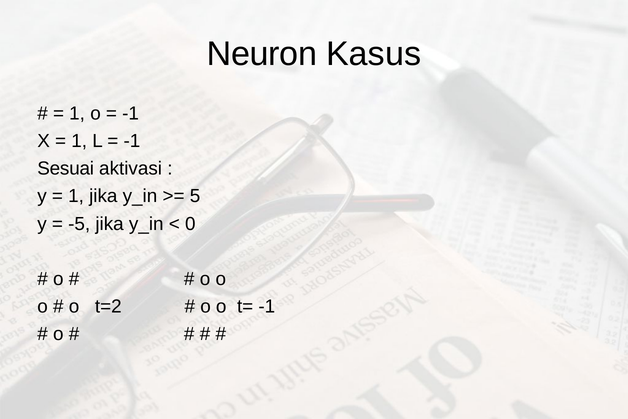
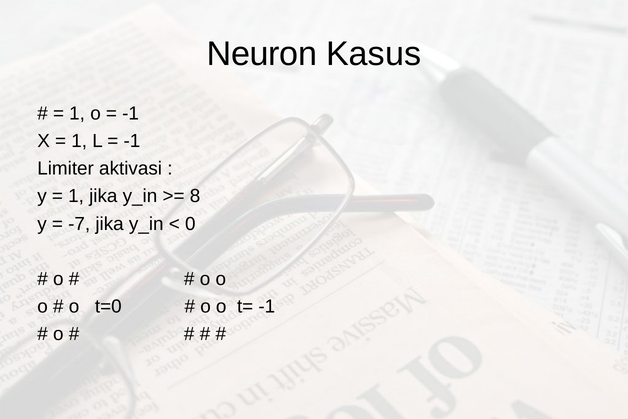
Sesuai: Sesuai -> Limiter (66, 168)
5: 5 -> 8 (195, 196)
-5: -5 -> -7 (79, 224)
t=2: t=2 -> t=0 (108, 306)
